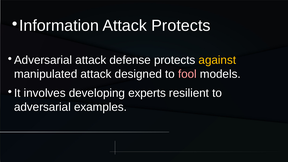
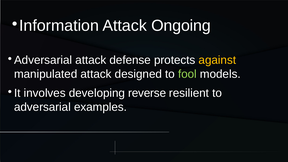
Attack Protects: Protects -> Ongoing (181, 26)
fool colour: pink -> light green (187, 74)
experts: experts -> reverse (147, 93)
